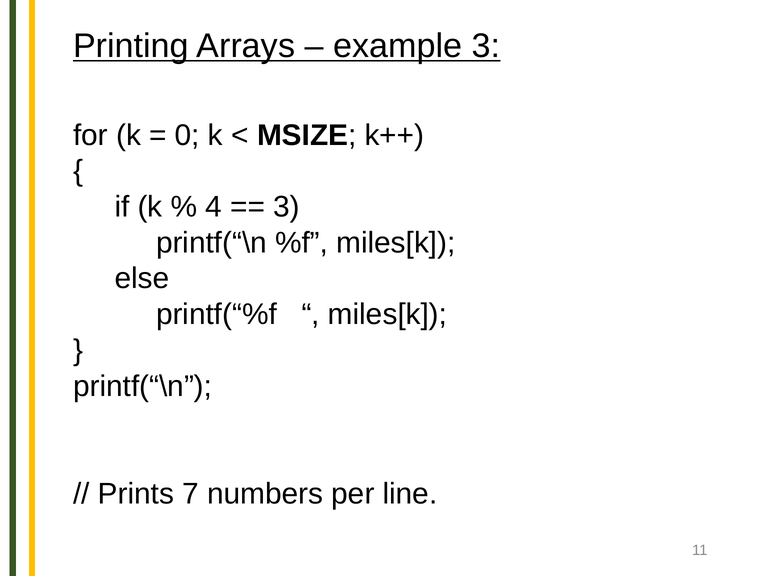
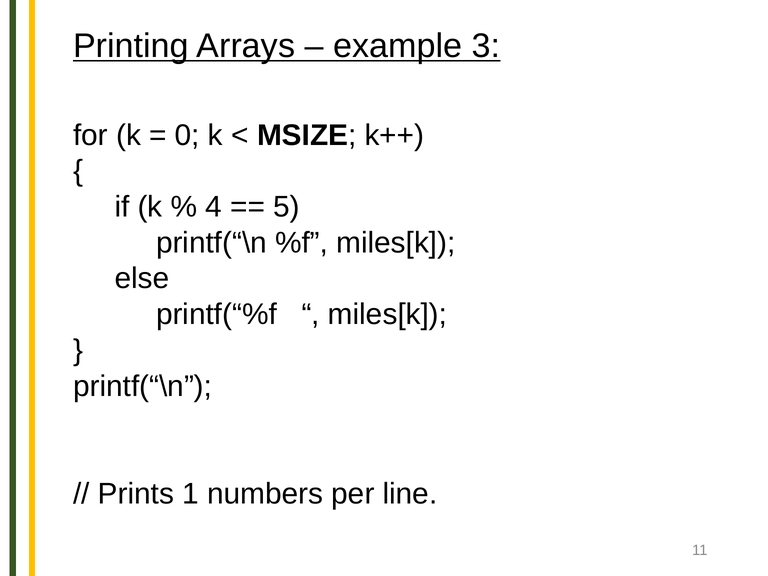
3: 3 -> 5 (287, 207)
7: 7 -> 1 (191, 494)
